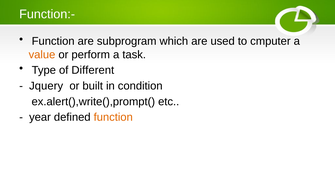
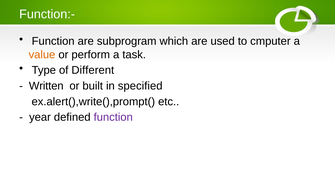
Jquery: Jquery -> Written (46, 86)
condition: condition -> specified (140, 86)
function colour: orange -> purple (113, 117)
